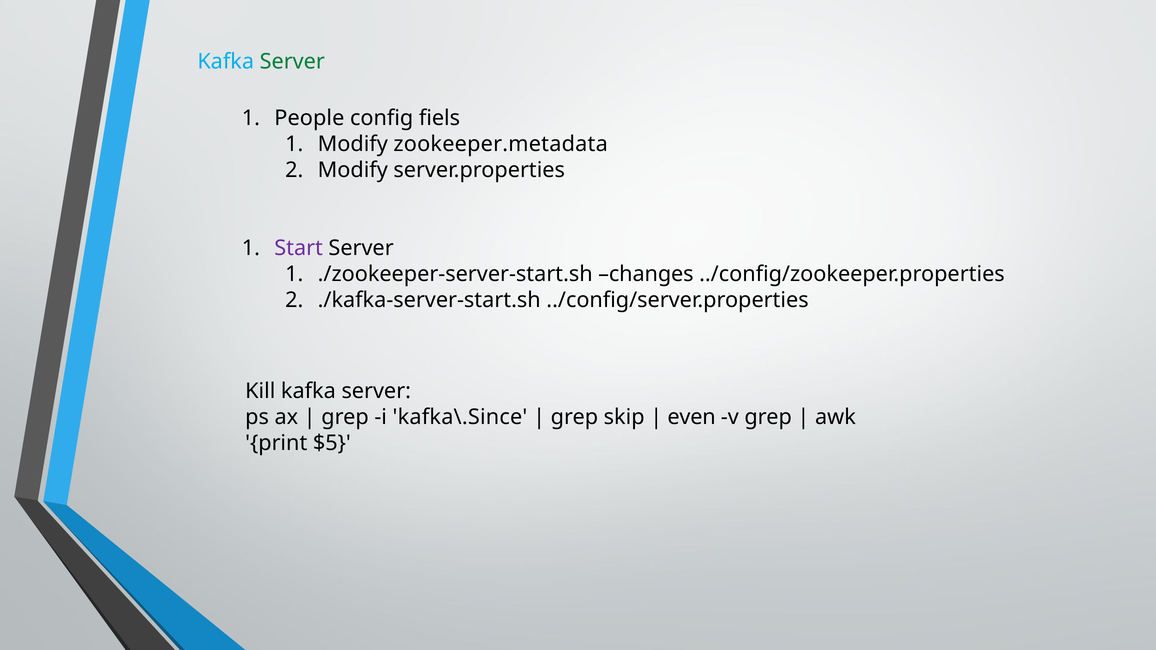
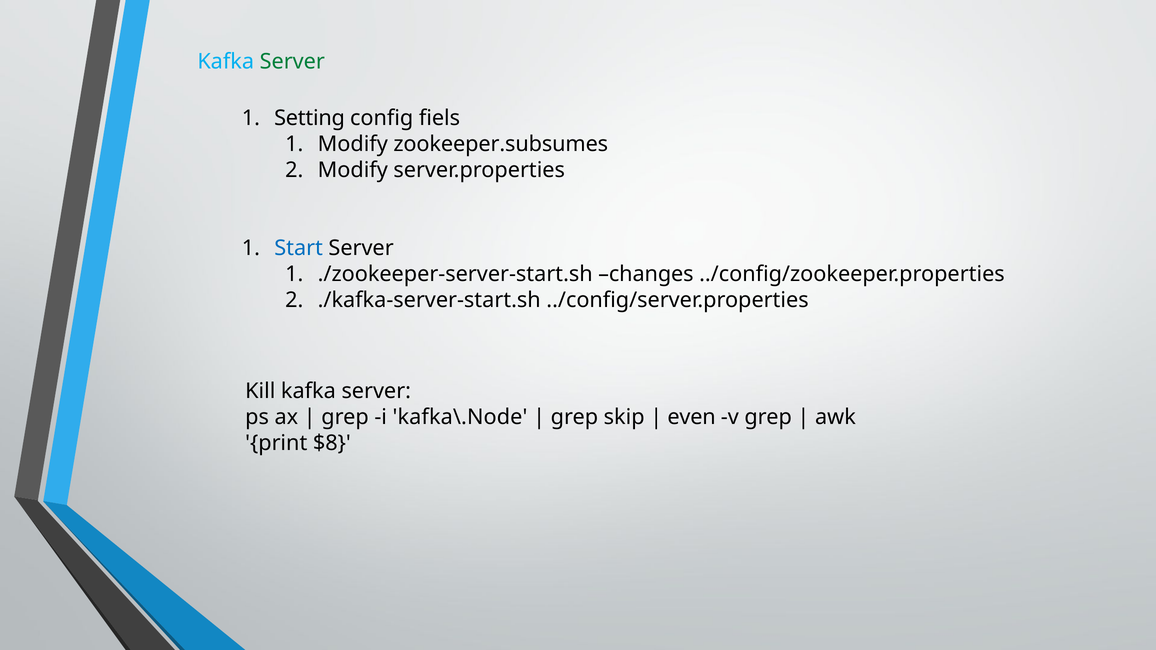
People: People -> Setting (310, 118)
zookeeper.metadata: zookeeper.metadata -> zookeeper.subsumes (501, 144)
Start colour: purple -> blue (299, 248)
kafka\.Since: kafka\.Since -> kafka\.Node (460, 417)
$5: $5 -> $8 (332, 443)
